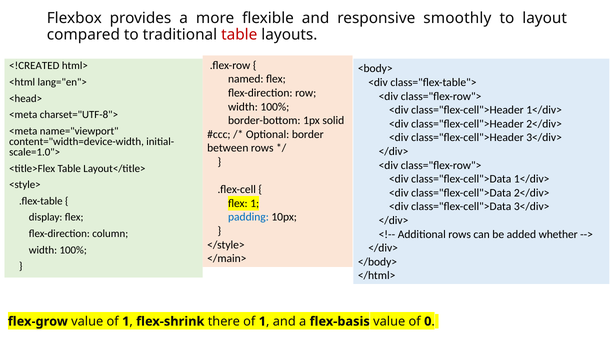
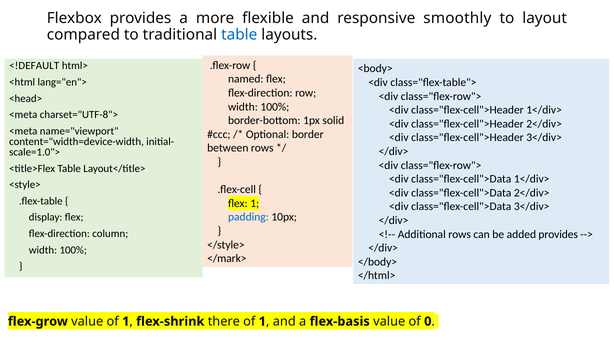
table colour: red -> blue (239, 35)
<!CREATED: <!CREATED -> <!DEFAULT (34, 66)
added whether: whether -> provides (558, 234)
</main>: </main> -> </mark> (227, 259)
